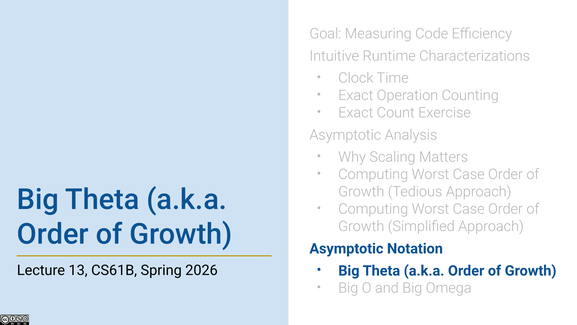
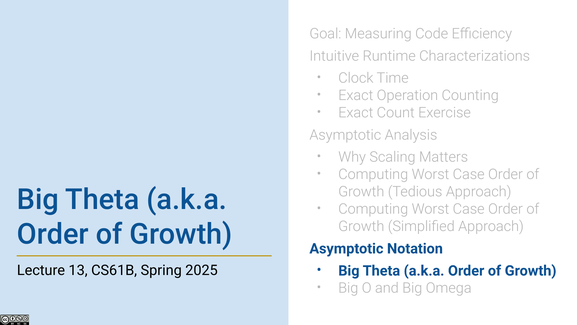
2026: 2026 -> 2025 (202, 270)
